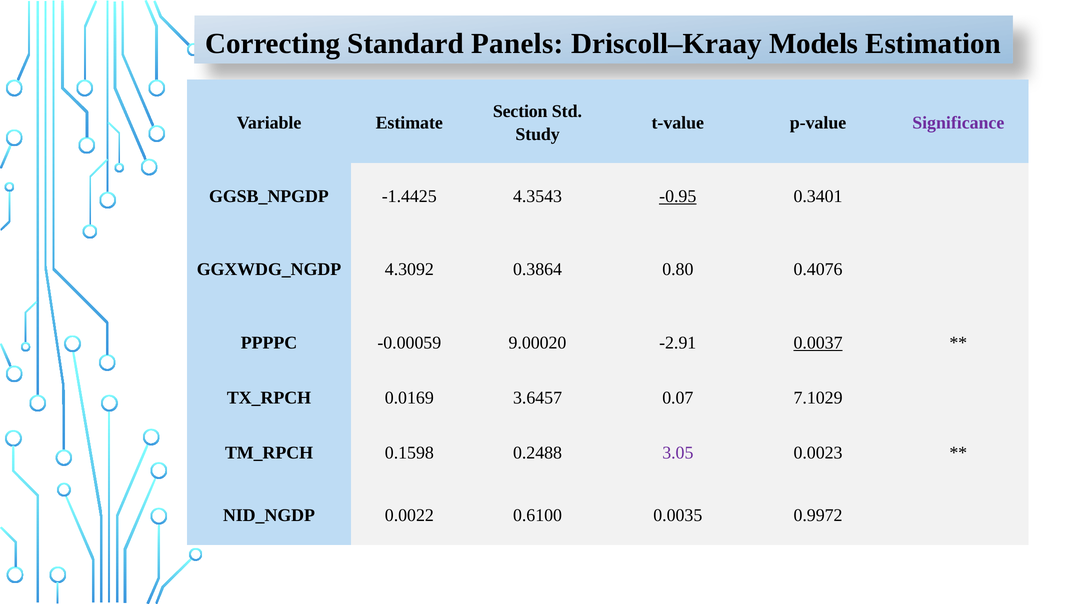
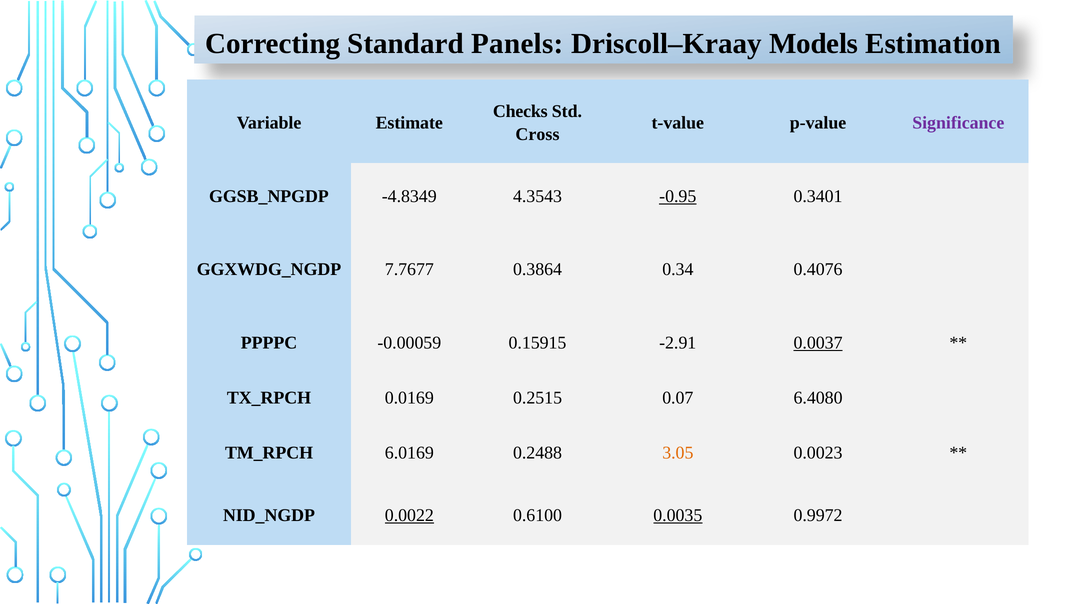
Section: Section -> Checks (520, 111)
Study: Study -> Cross (537, 134)
-1.4425: -1.4425 -> -4.8349 (409, 196)
4.3092: 4.3092 -> 7.7677 (409, 269)
0.80: 0.80 -> 0.34 (678, 269)
9.00020: 9.00020 -> 0.15915 (537, 343)
3.6457: 3.6457 -> 0.2515 (538, 398)
7.1029: 7.1029 -> 6.4080 (818, 398)
0.1598: 0.1598 -> 6.0169 (409, 452)
3.05 colour: purple -> orange (678, 452)
0.0022 underline: none -> present (409, 515)
0.0035 underline: none -> present (678, 515)
